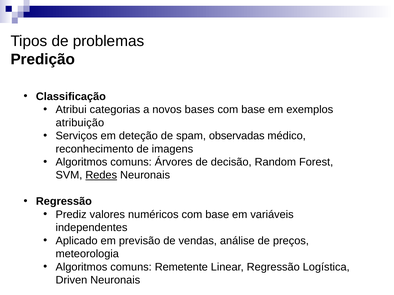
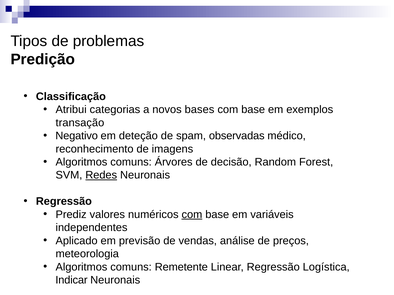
atribuição: atribuição -> transação (80, 123)
Serviços: Serviços -> Negativo (77, 136)
com underline: none -> present (192, 215)
Driven: Driven -> Indicar (71, 281)
